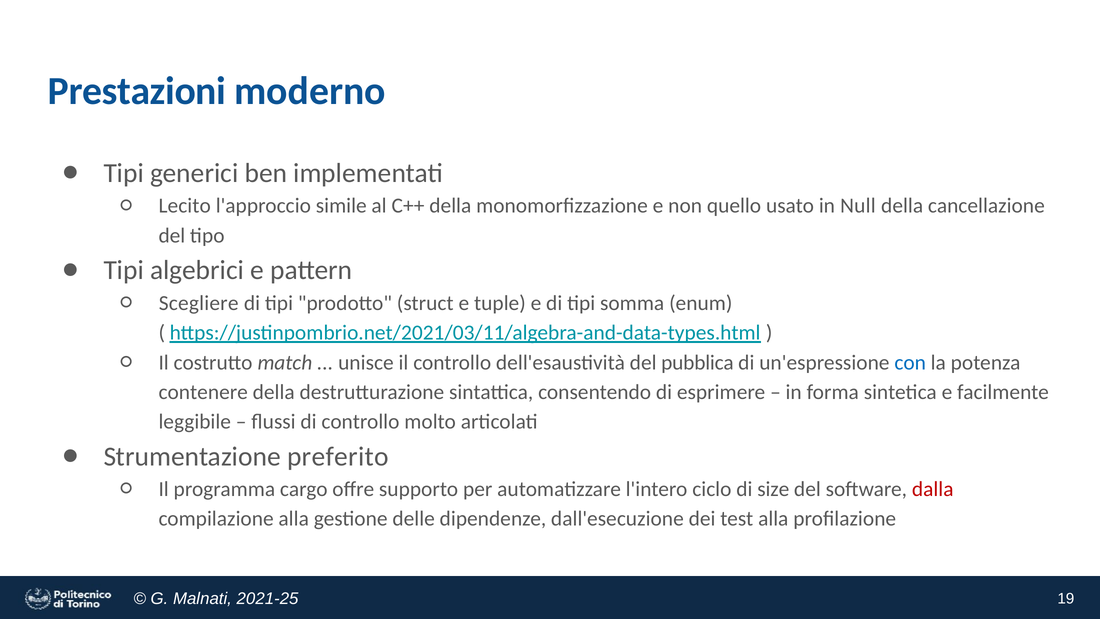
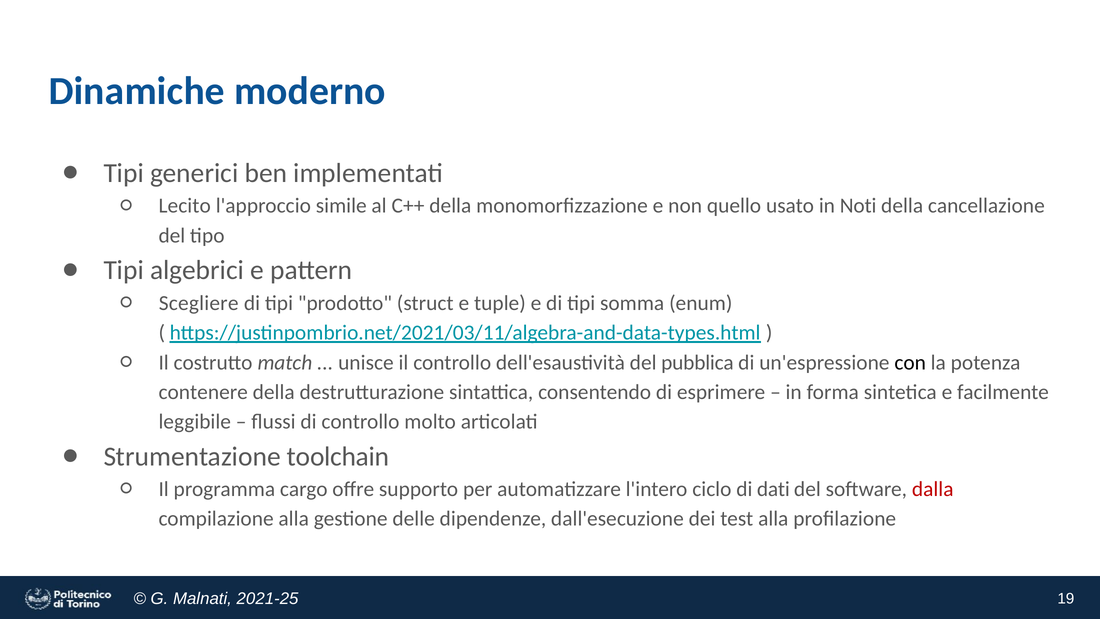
Prestazioni: Prestazioni -> Dinamiche (137, 91)
Null: Null -> Noti (858, 206)
con colour: blue -> black (910, 362)
preferito: preferito -> toolchain (338, 456)
size: size -> dati (773, 489)
